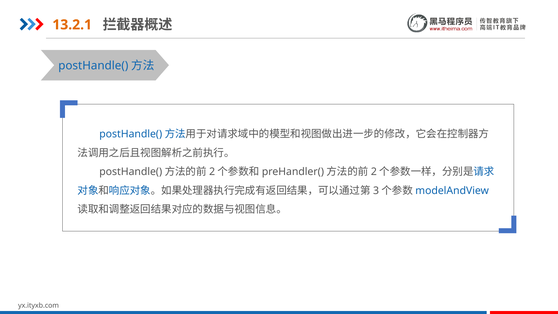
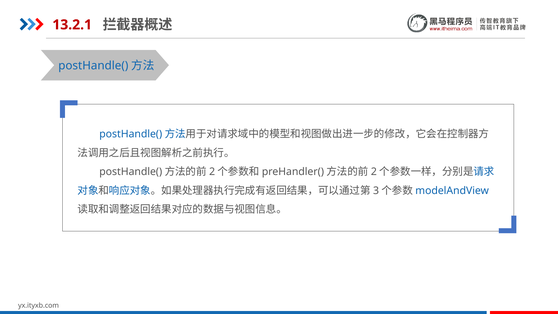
13.2.1 colour: orange -> red (72, 25)
